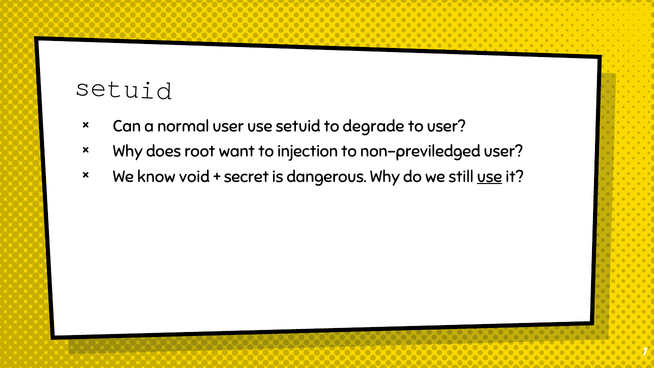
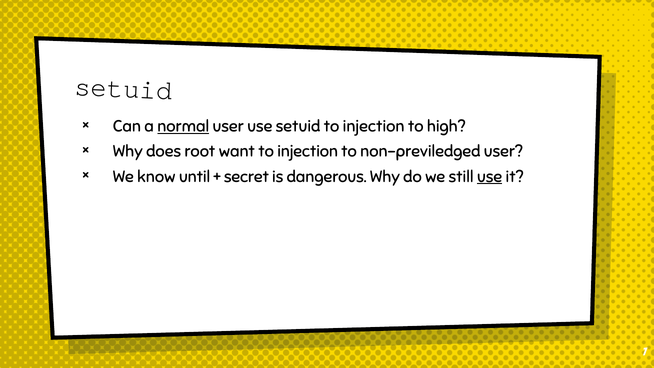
normal underline: none -> present (183, 126)
setuid to degrade: degrade -> injection (374, 126)
to user: user -> high (446, 126)
void: void -> until (195, 177)
